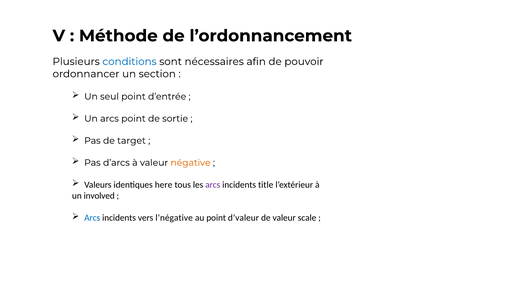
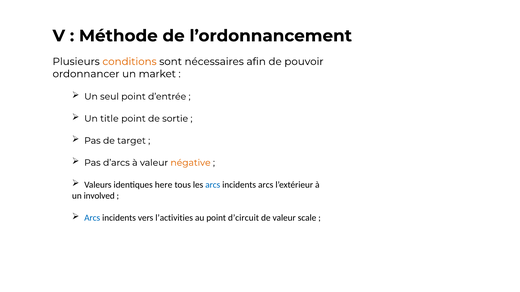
conditions colour: blue -> orange (129, 62)
section: section -> market (157, 74)
Un arcs: arcs -> title (109, 119)
arcs colour: purple -> blue (213, 185)
incidents title: title -> arcs (266, 185)
l’négative: l’négative -> l’activities (174, 218)
d’valeur: d’valeur -> d’circuit (243, 218)
